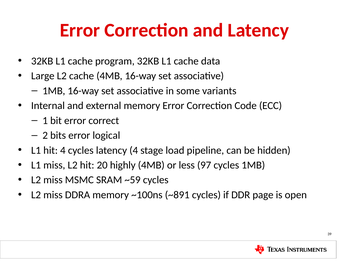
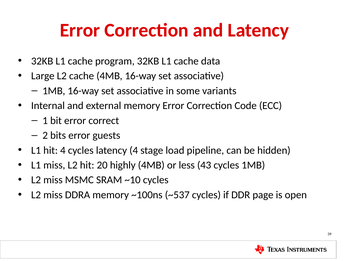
logical: logical -> guests (106, 136)
97: 97 -> 43 (204, 166)
~59: ~59 -> ~10 (133, 180)
~891: ~891 -> ~537 (177, 195)
